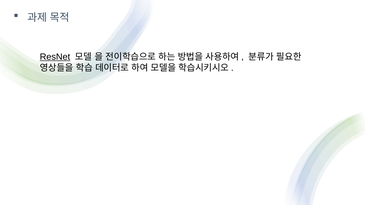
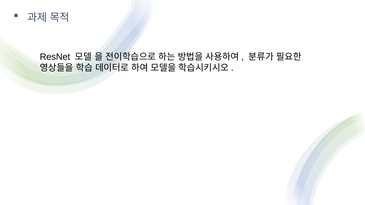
ResNet underline: present -> none (55, 57)
